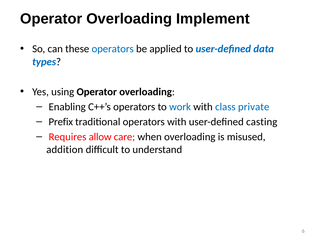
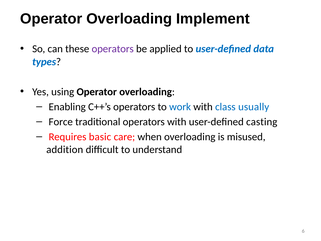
operators colour: blue -> purple (113, 49)
private: private -> usually (254, 107)
Prefix: Prefix -> Force (61, 122)
allow: allow -> basic (100, 137)
